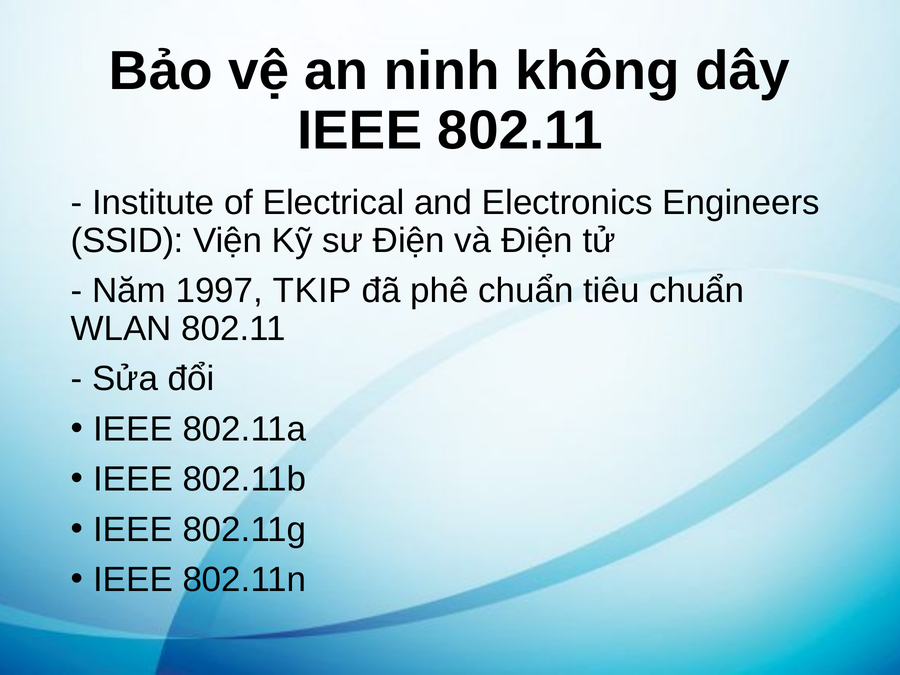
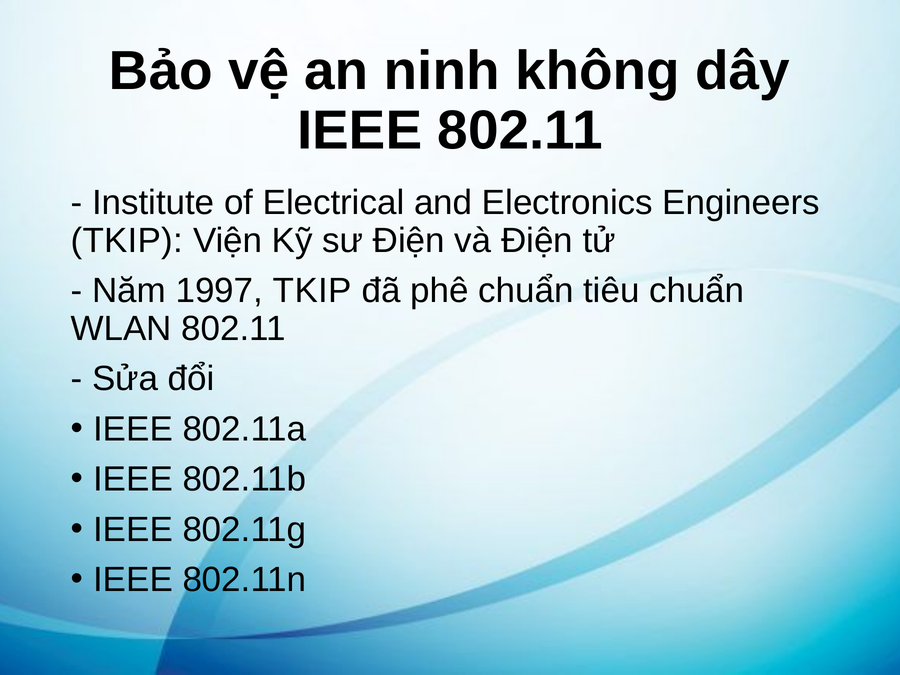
SSID: SSID -> TKIP (127, 241)
